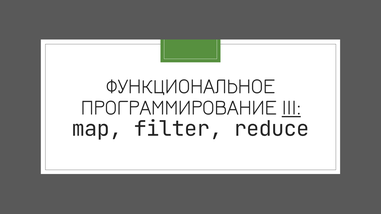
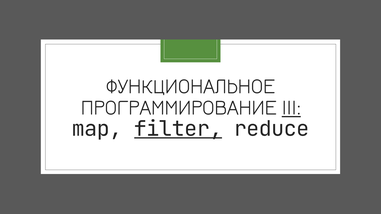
filter underline: none -> present (178, 129)
